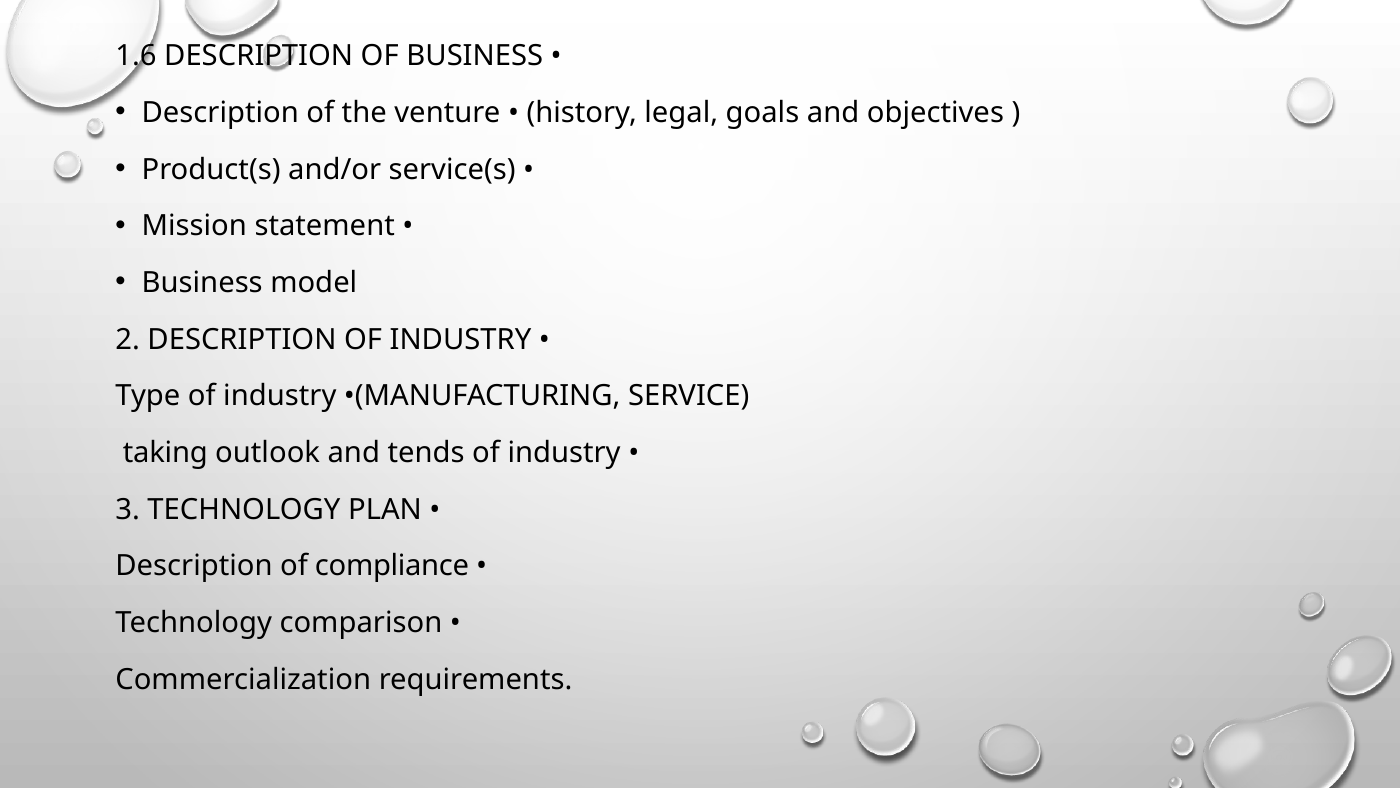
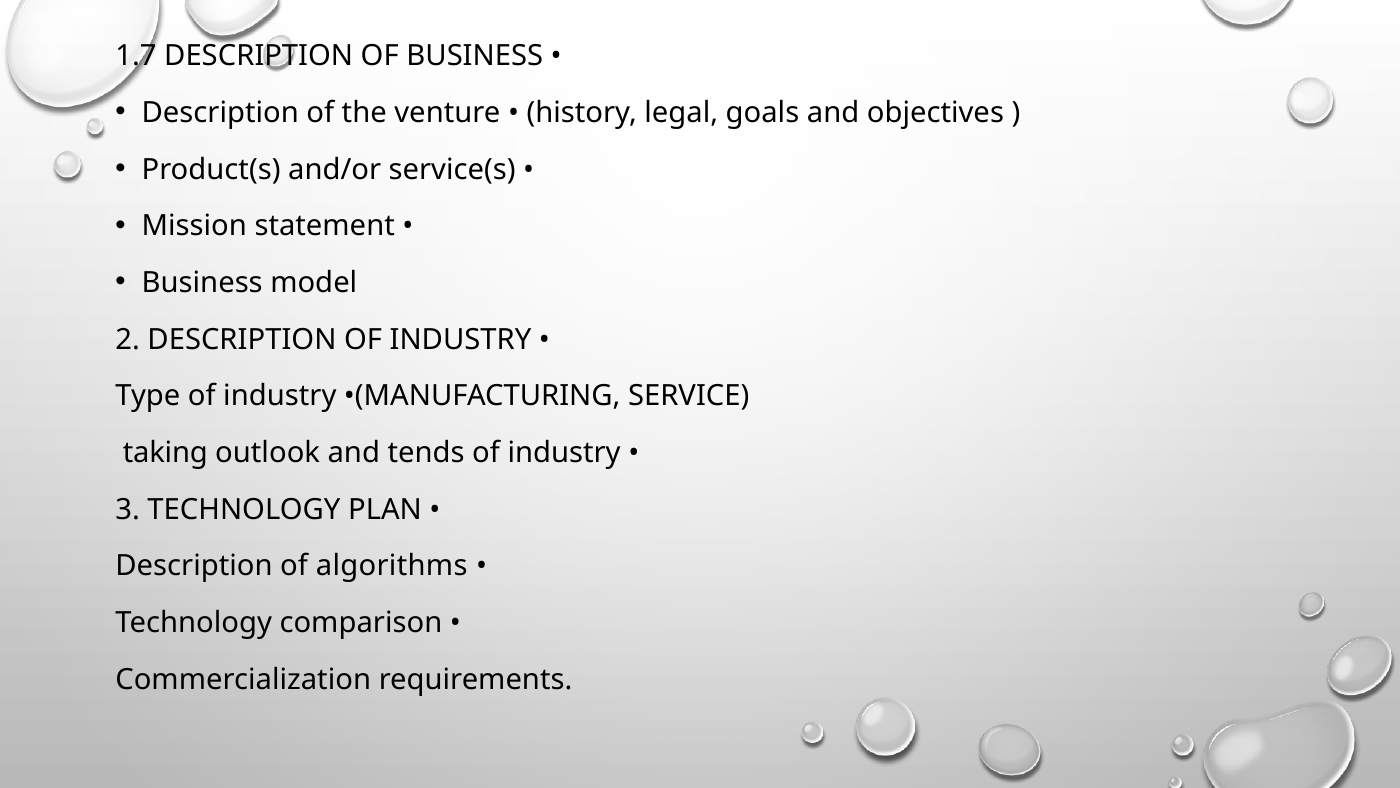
1.6: 1.6 -> 1.7 (136, 56)
compliance: compliance -> algorithms (392, 566)
